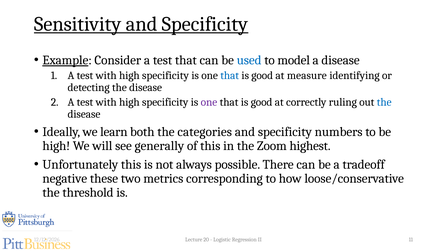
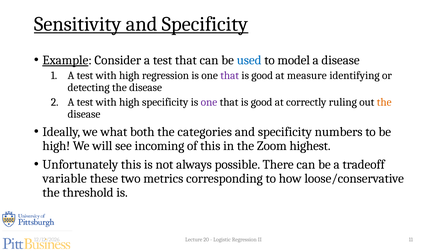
specificity: specificity -> regression (166, 76)
that colour: blue -> purple (230, 76)
the colour: blue -> orange (384, 102)
learn: learn -> what (114, 132)
generally: generally -> incoming (159, 146)
negative: negative -> variable (65, 179)
